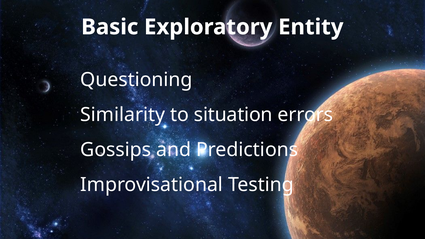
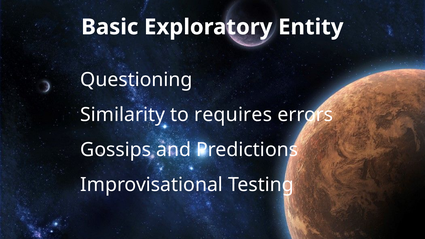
situation: situation -> requires (233, 115)
